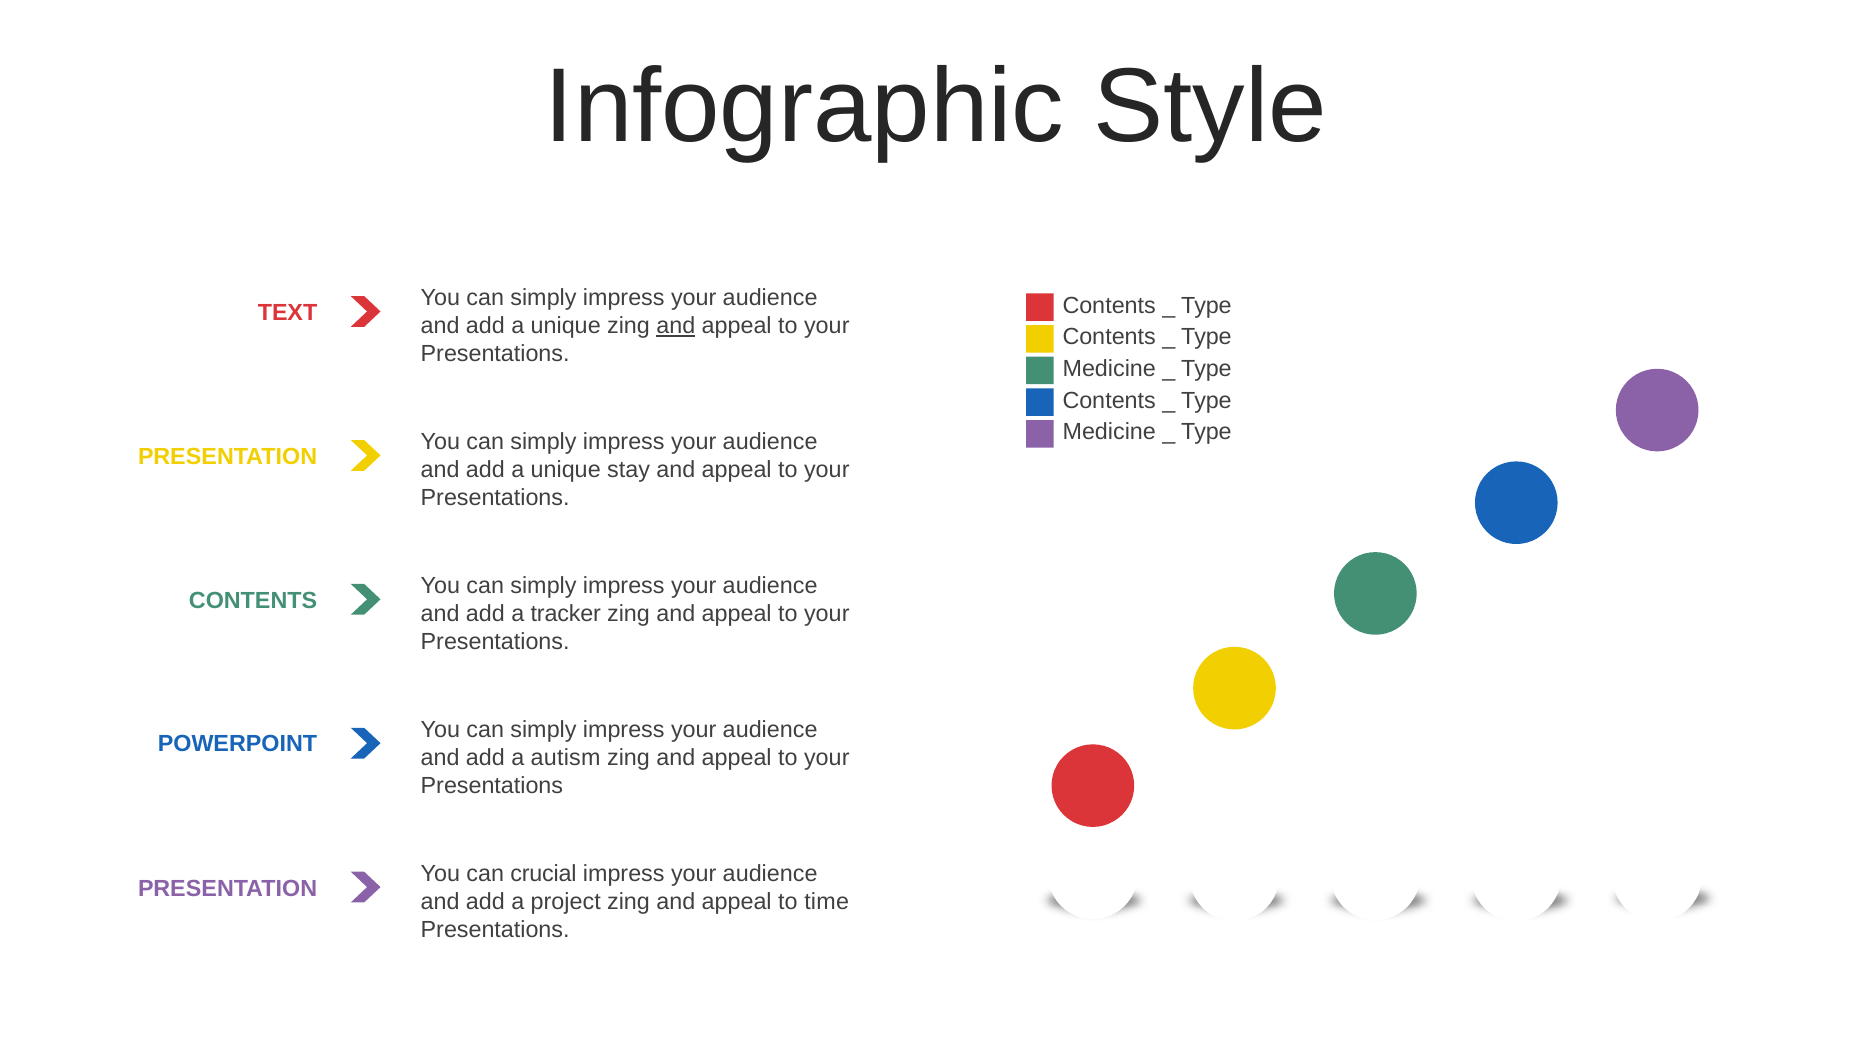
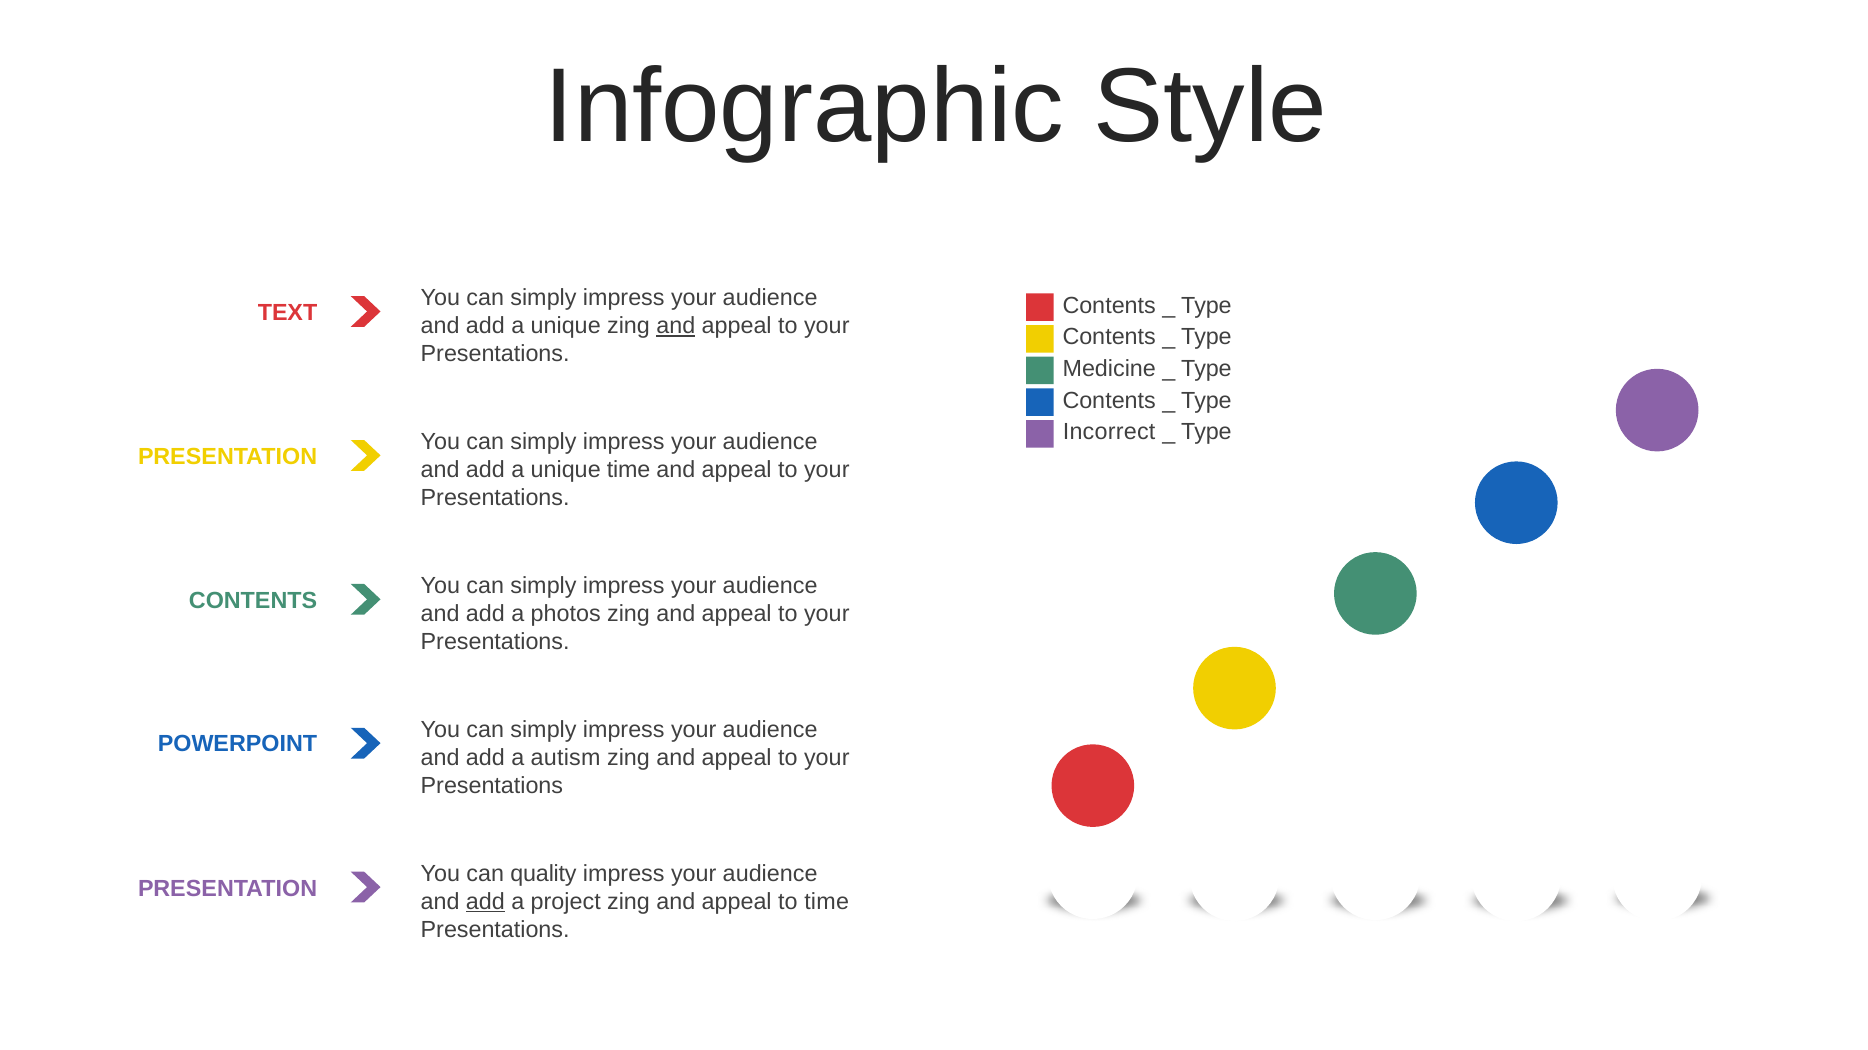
Medicine: Medicine -> Incorrect (1109, 432)
unique stay: stay -> time (629, 470)
tracker: tracker -> photos (566, 614)
crucial: crucial -> quality (544, 874)
add underline: none -> present (485, 902)
